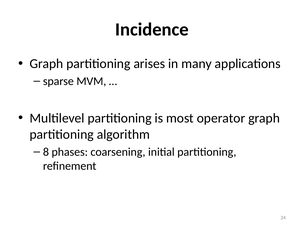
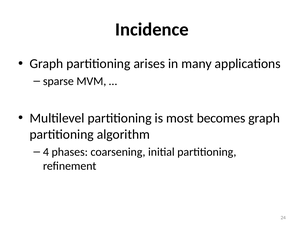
operator: operator -> becomes (221, 118)
8: 8 -> 4 (46, 152)
